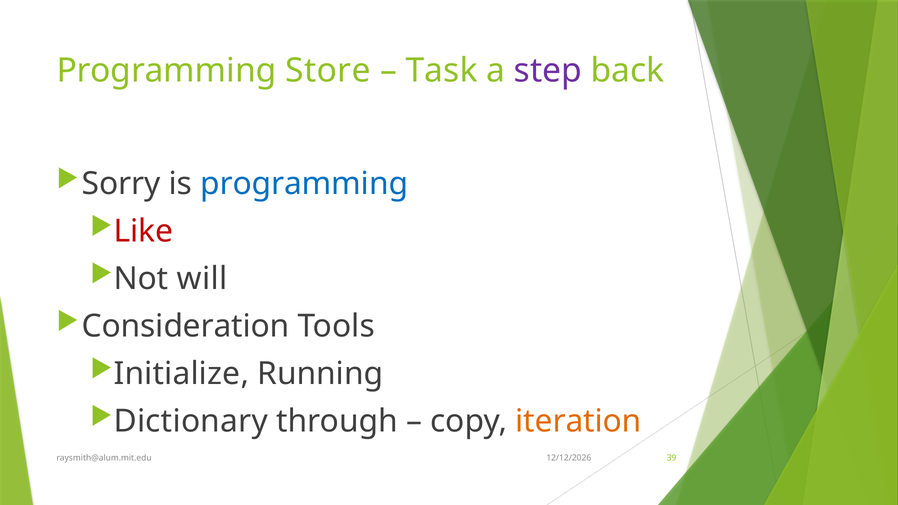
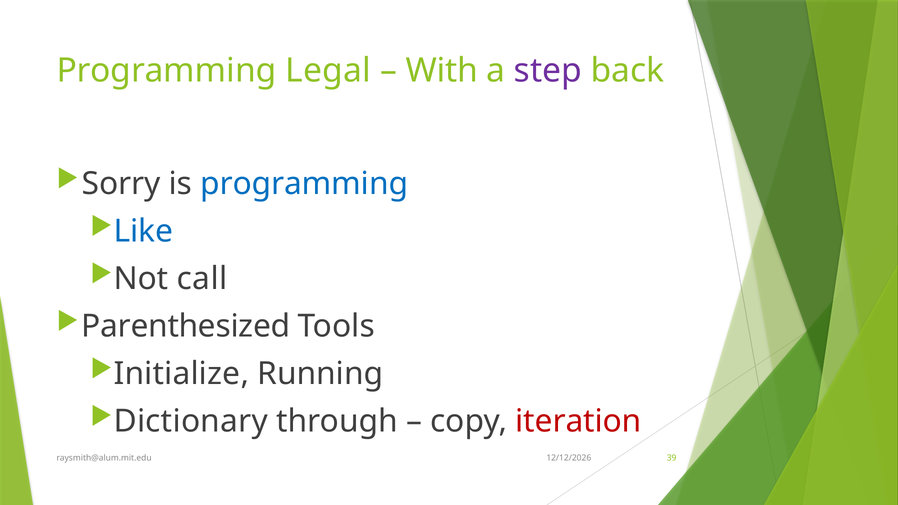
Store: Store -> Legal (328, 71)
Task: Task -> With (442, 71)
Like colour: red -> blue (143, 231)
will: will -> call (202, 279)
Consideration: Consideration -> Parenthesized (186, 326)
iteration colour: orange -> red (578, 421)
